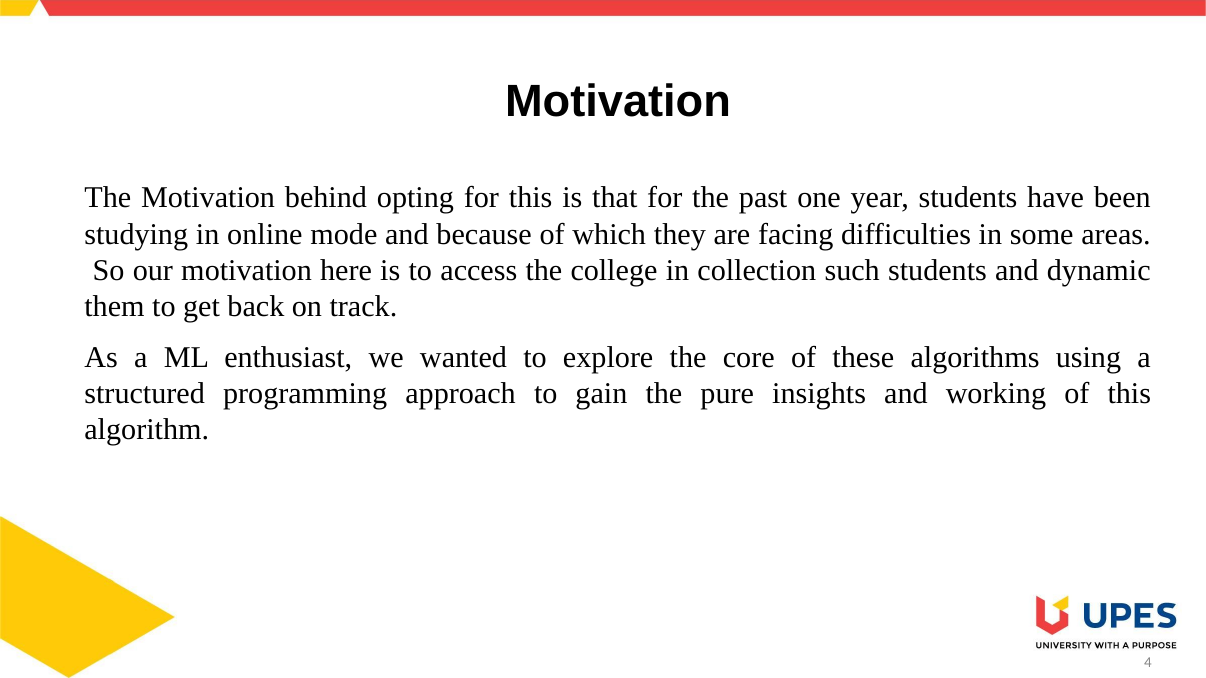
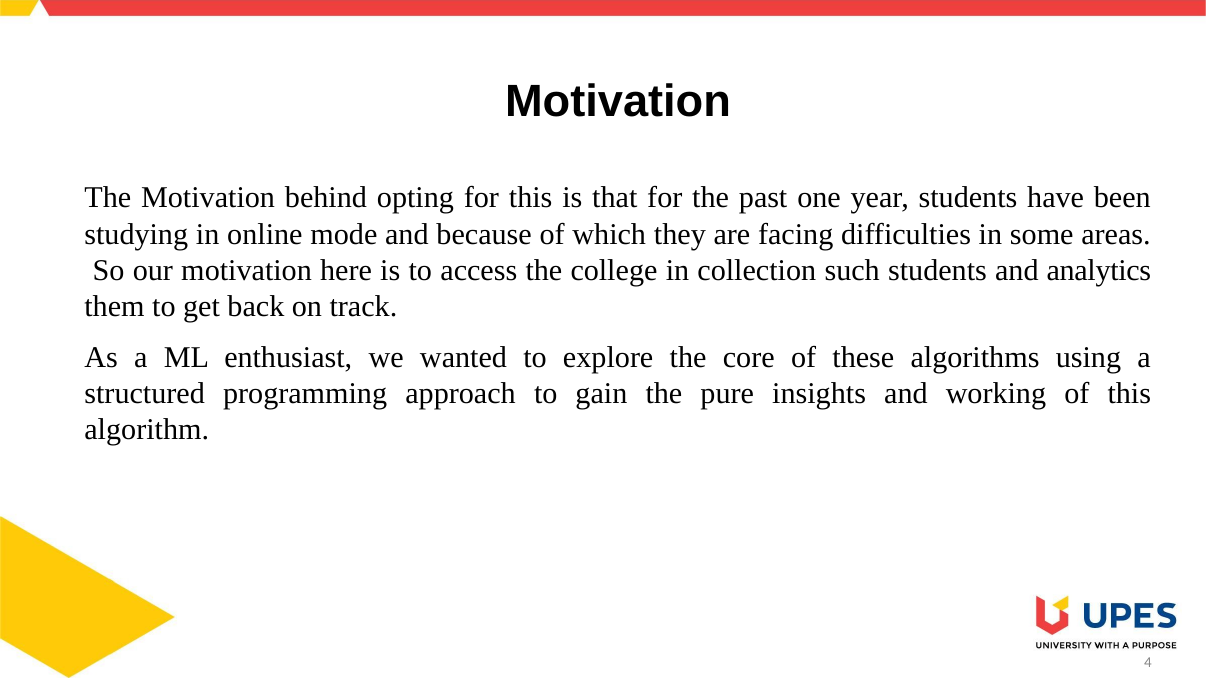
dynamic: dynamic -> analytics (1099, 270)
